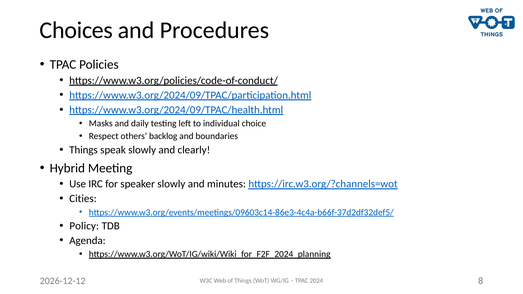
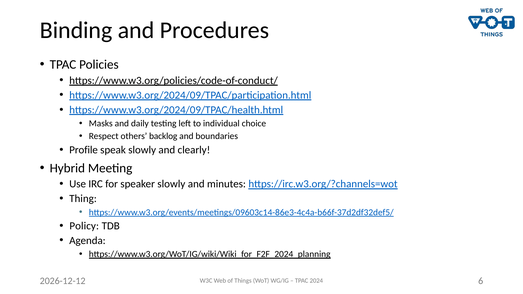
Choices: Choices -> Binding (76, 30)
Things: Things -> Profile (84, 150)
Cities: Cities -> Thing (83, 199)
8: 8 -> 6 (481, 281)
